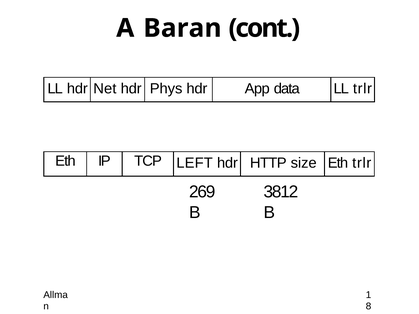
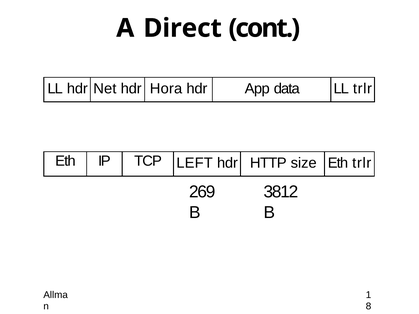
Baran: Baran -> Direct (183, 28)
Phys: Phys -> Hora (166, 89)
